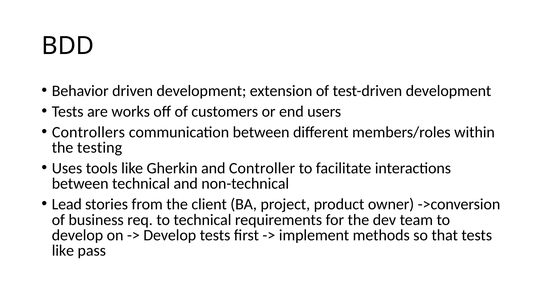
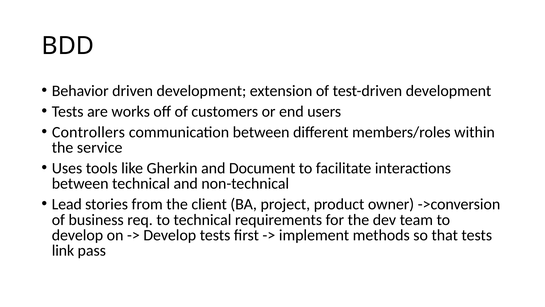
testing: testing -> service (100, 147)
Controller: Controller -> Document (262, 168)
like: like -> link (63, 250)
